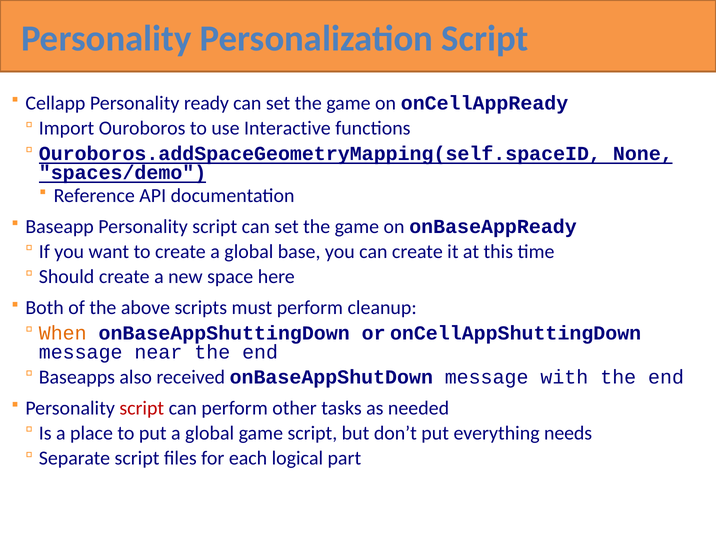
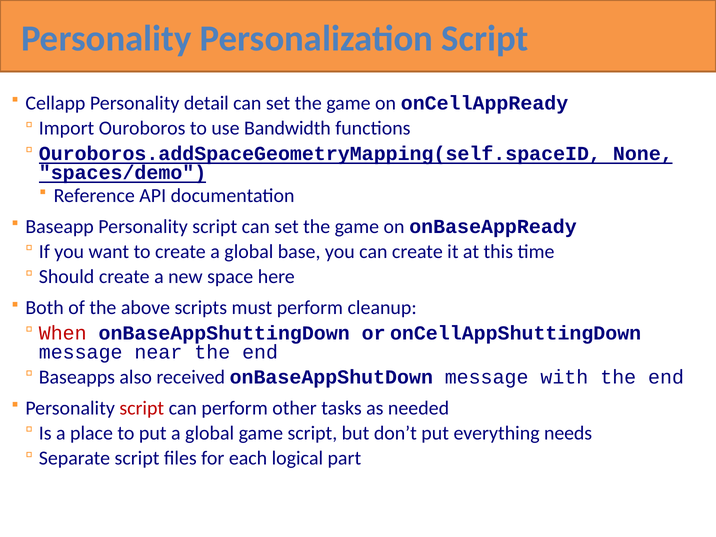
ready: ready -> detail (206, 103)
Interactive: Interactive -> Bandwidth (287, 128)
When colour: orange -> red (63, 333)
